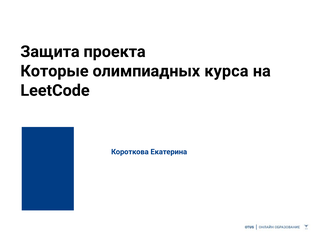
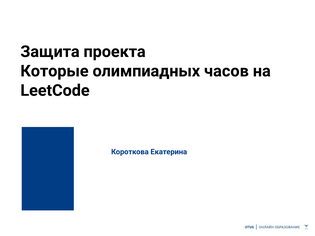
курса: курса -> часов (226, 71)
